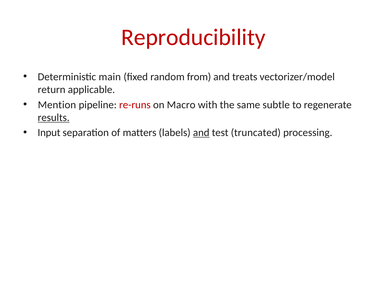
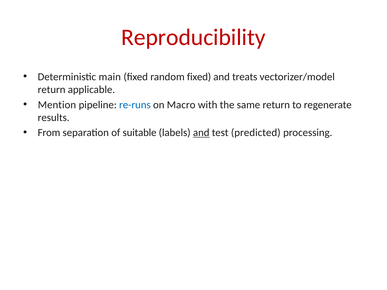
random from: from -> fixed (199, 77)
re-runs colour: red -> blue (135, 105)
same subtle: subtle -> return (276, 105)
results underline: present -> none (54, 118)
Input: Input -> From (49, 133)
matters: matters -> suitable (140, 133)
truncated: truncated -> predicted (256, 133)
